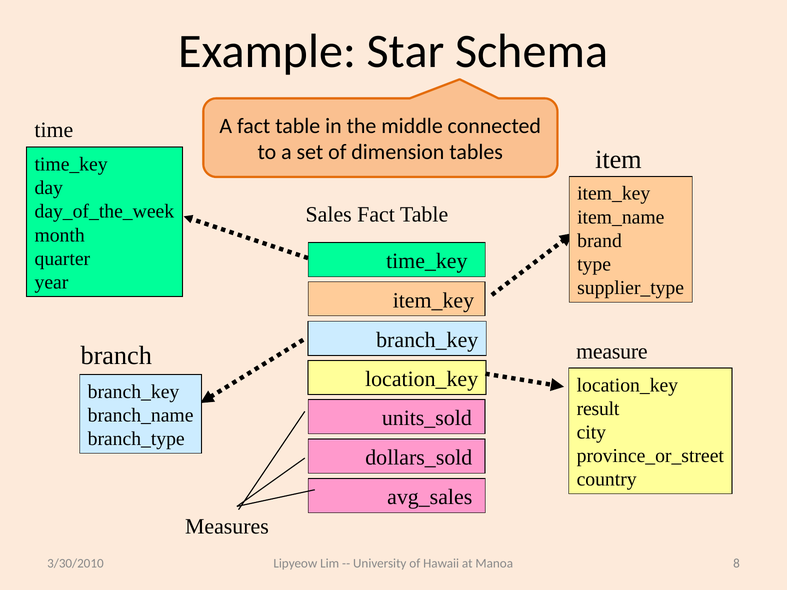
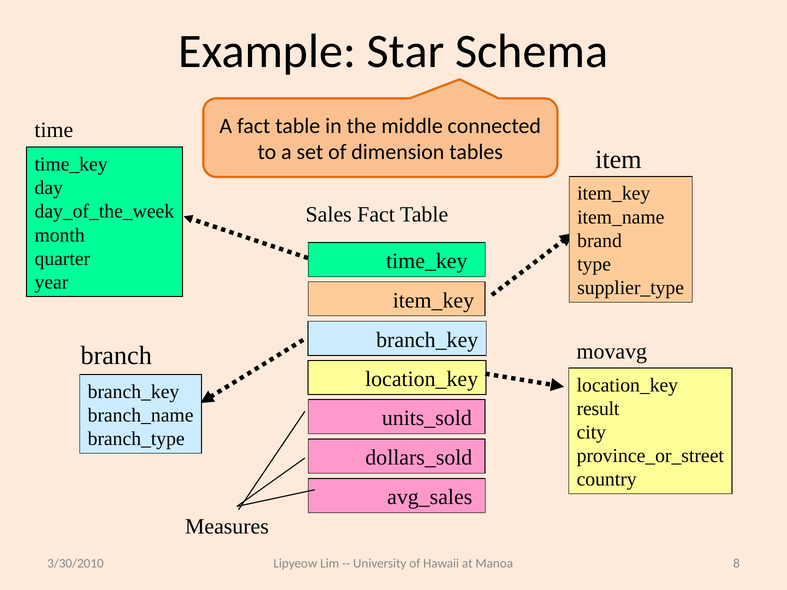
measure: measure -> movavg (612, 351)
